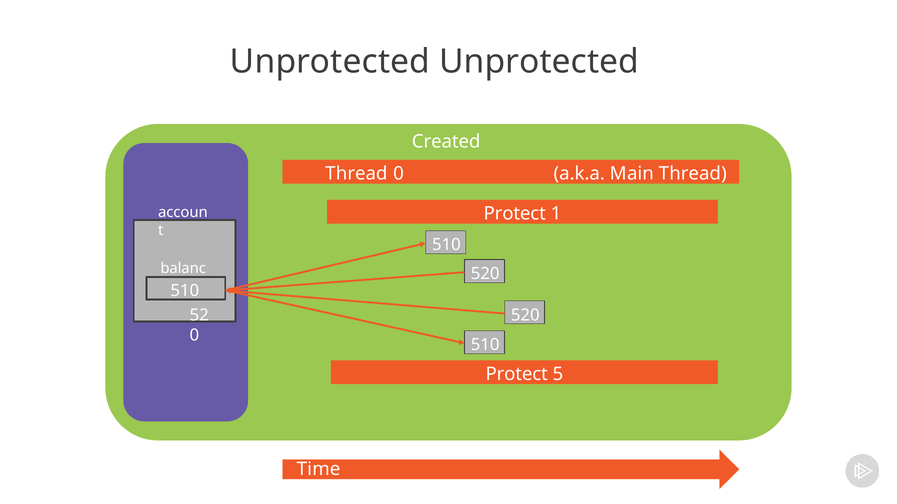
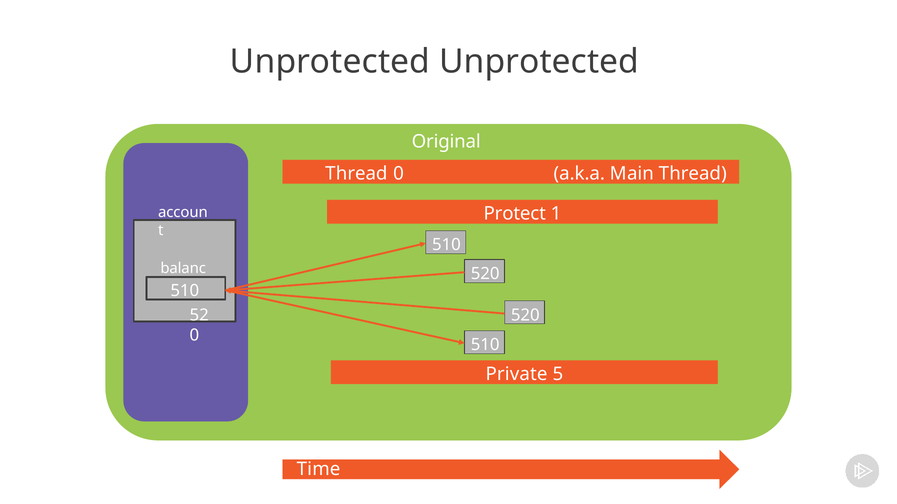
Created: Created -> Original (446, 142)
Protect: Protect -> Private (516, 375)
